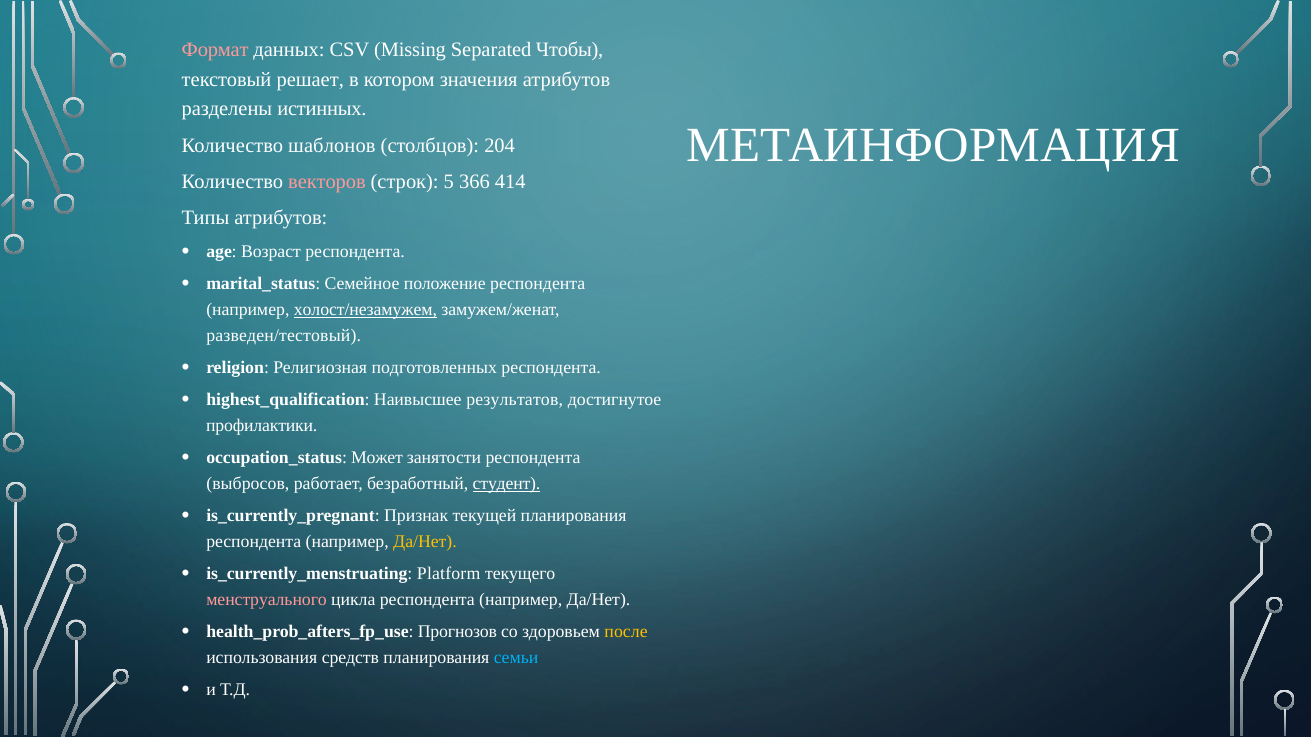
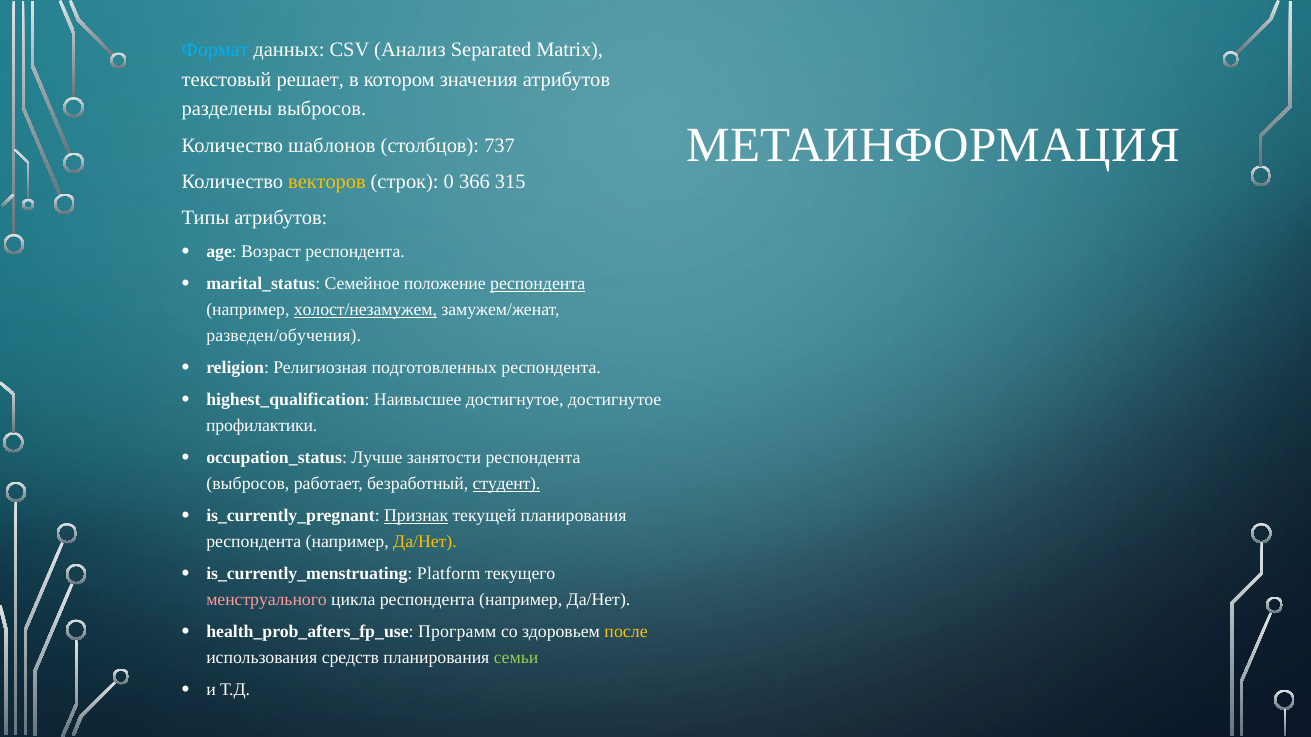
Формат colour: pink -> light blue (215, 50)
Missing: Missing -> Анализ (410, 50)
Чтобы: Чтобы -> Matrix (570, 50)
разделены истинных: истинных -> выбросов (322, 109)
204: 204 -> 737 (500, 145)
векторов colour: pink -> yellow (327, 182)
5: 5 -> 0 (449, 182)
414: 414 -> 315 (510, 182)
респондента underline: none -> present (538, 284)
разведен/тестовый: разведен/тестовый -> разведен/обучения (284, 335)
Наивысшее результатов: результатов -> достигнутое (515, 400)
Может: Может -> Лучше (377, 458)
Признак underline: none -> present (416, 516)
Прогнозов: Прогнозов -> Программ (457, 632)
семьи colour: light blue -> light green (516, 658)
